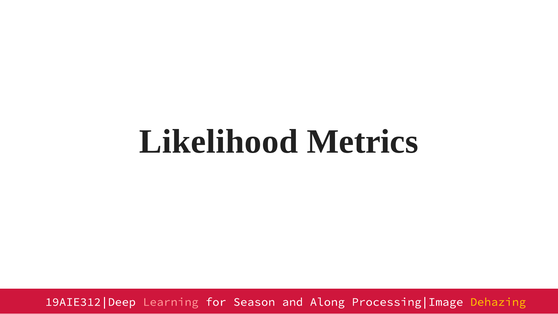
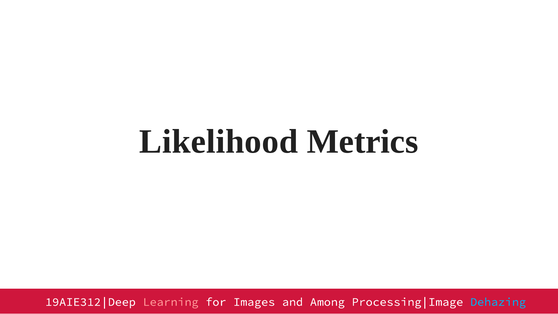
Season: Season -> Images (254, 302)
Along: Along -> Among (327, 302)
Dehazing colour: yellow -> light blue (498, 302)
